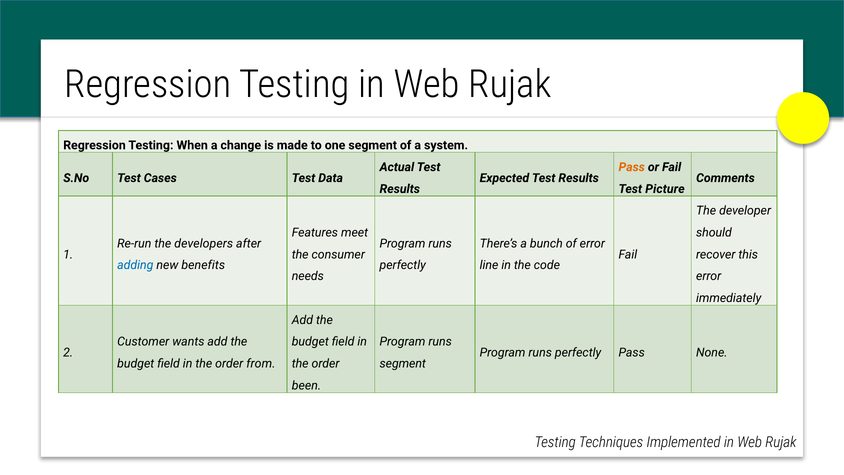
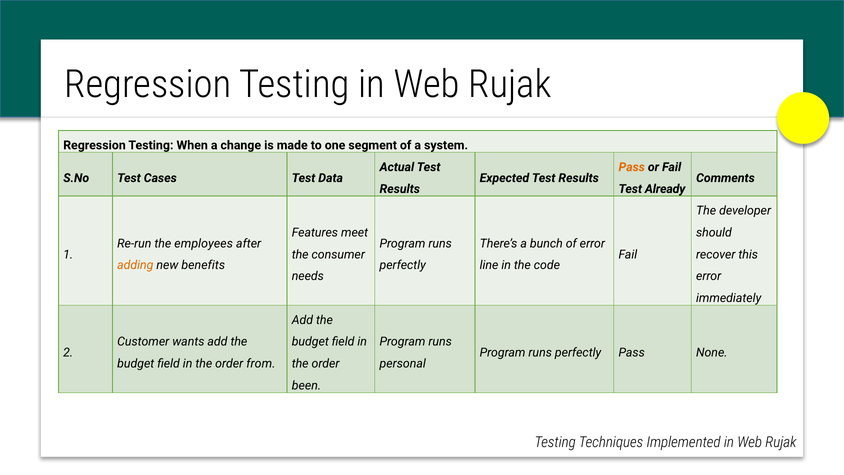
Picture: Picture -> Already (665, 189)
developers: developers -> employees (204, 243)
adding colour: blue -> orange (135, 265)
segment: segment -> personal (403, 363)
